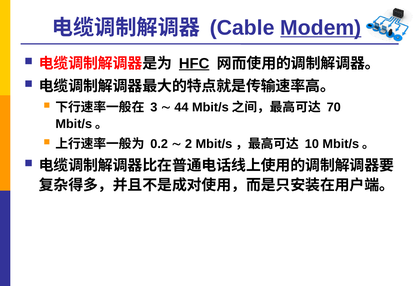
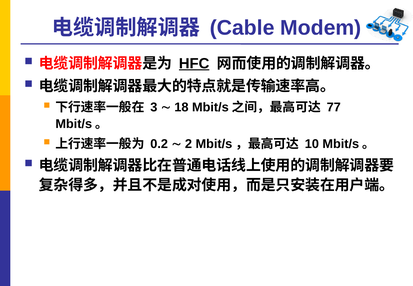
Modem underline: present -> none (321, 28)
44: 44 -> 18 (181, 107)
70: 70 -> 77 (334, 107)
